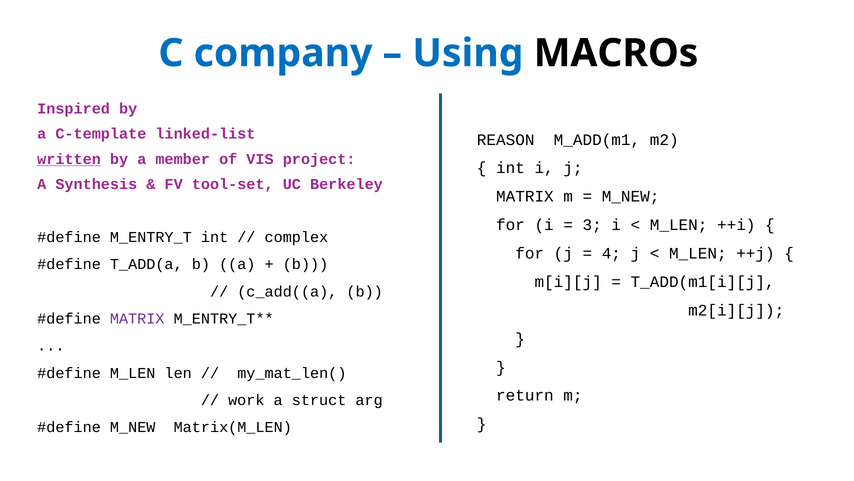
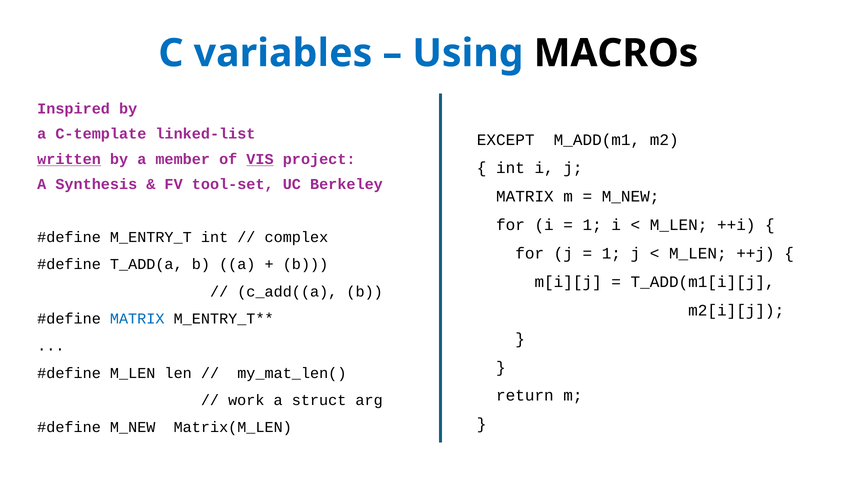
company: company -> variables (283, 53)
REASON: REASON -> EXCEPT (506, 140)
VIS underline: none -> present (260, 159)
3: 3 -> 1 (592, 225)
4: 4 -> 1 (611, 253)
MATRIX colour: purple -> blue (137, 318)
